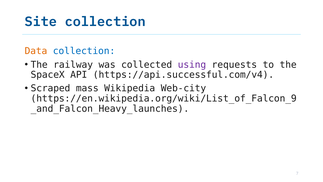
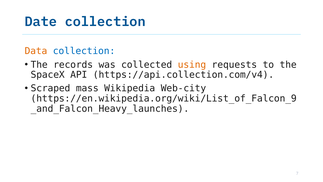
Site: Site -> Date (41, 22)
railway: railway -> records (73, 65)
using colour: purple -> orange (192, 65)
https://api.successful.com/v4: https://api.successful.com/v4 -> https://api.collection.com/v4 (183, 75)
